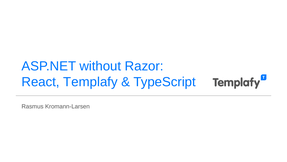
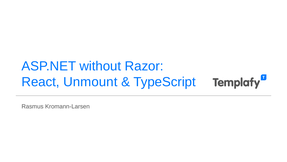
Templafy: Templafy -> Unmount (90, 82)
